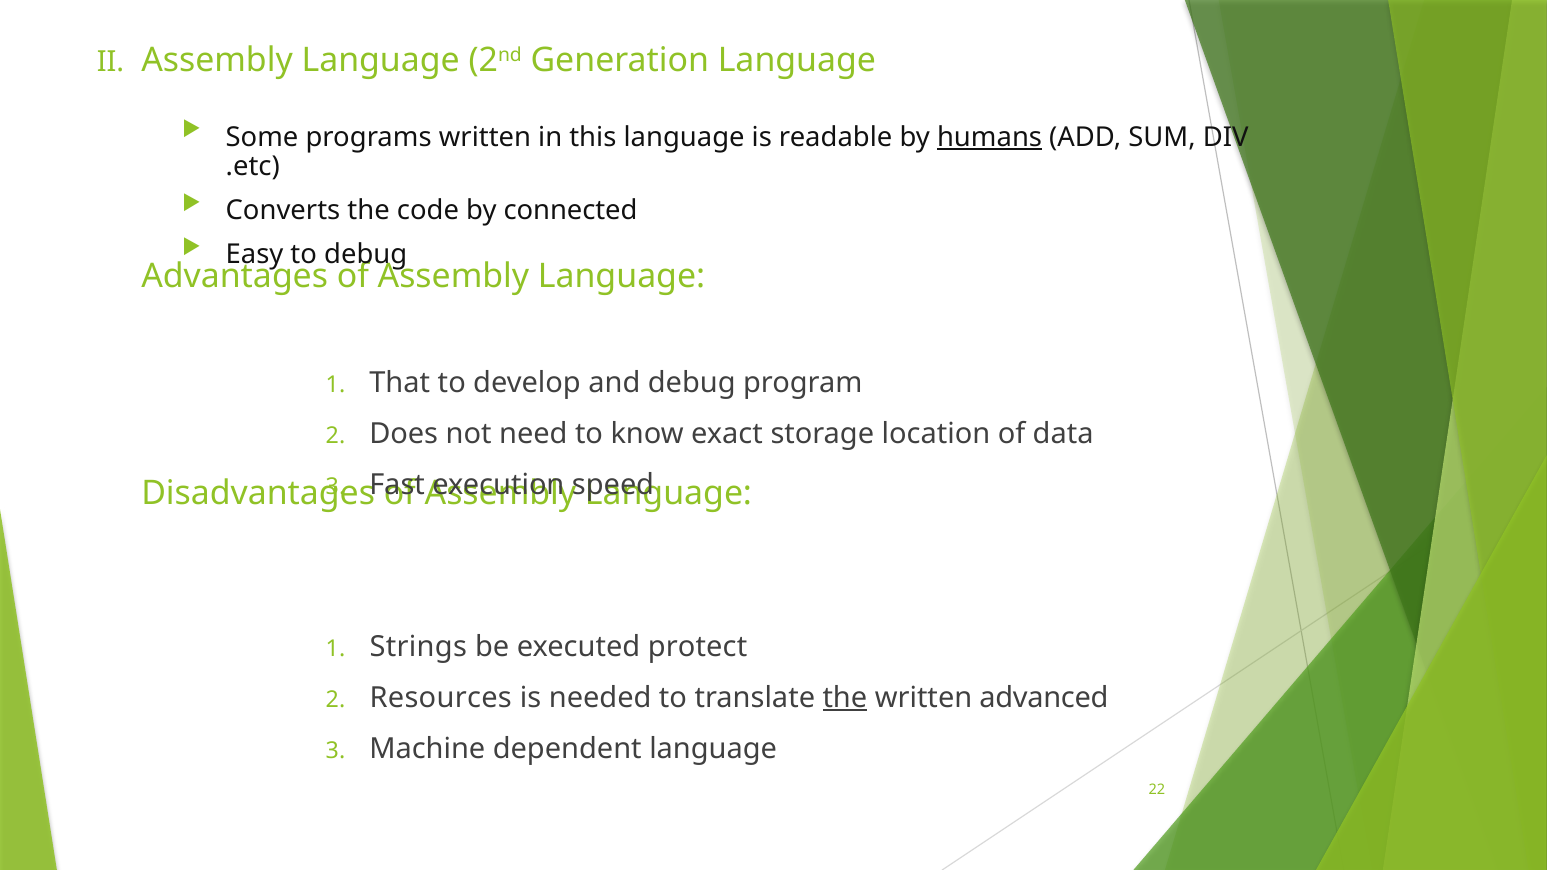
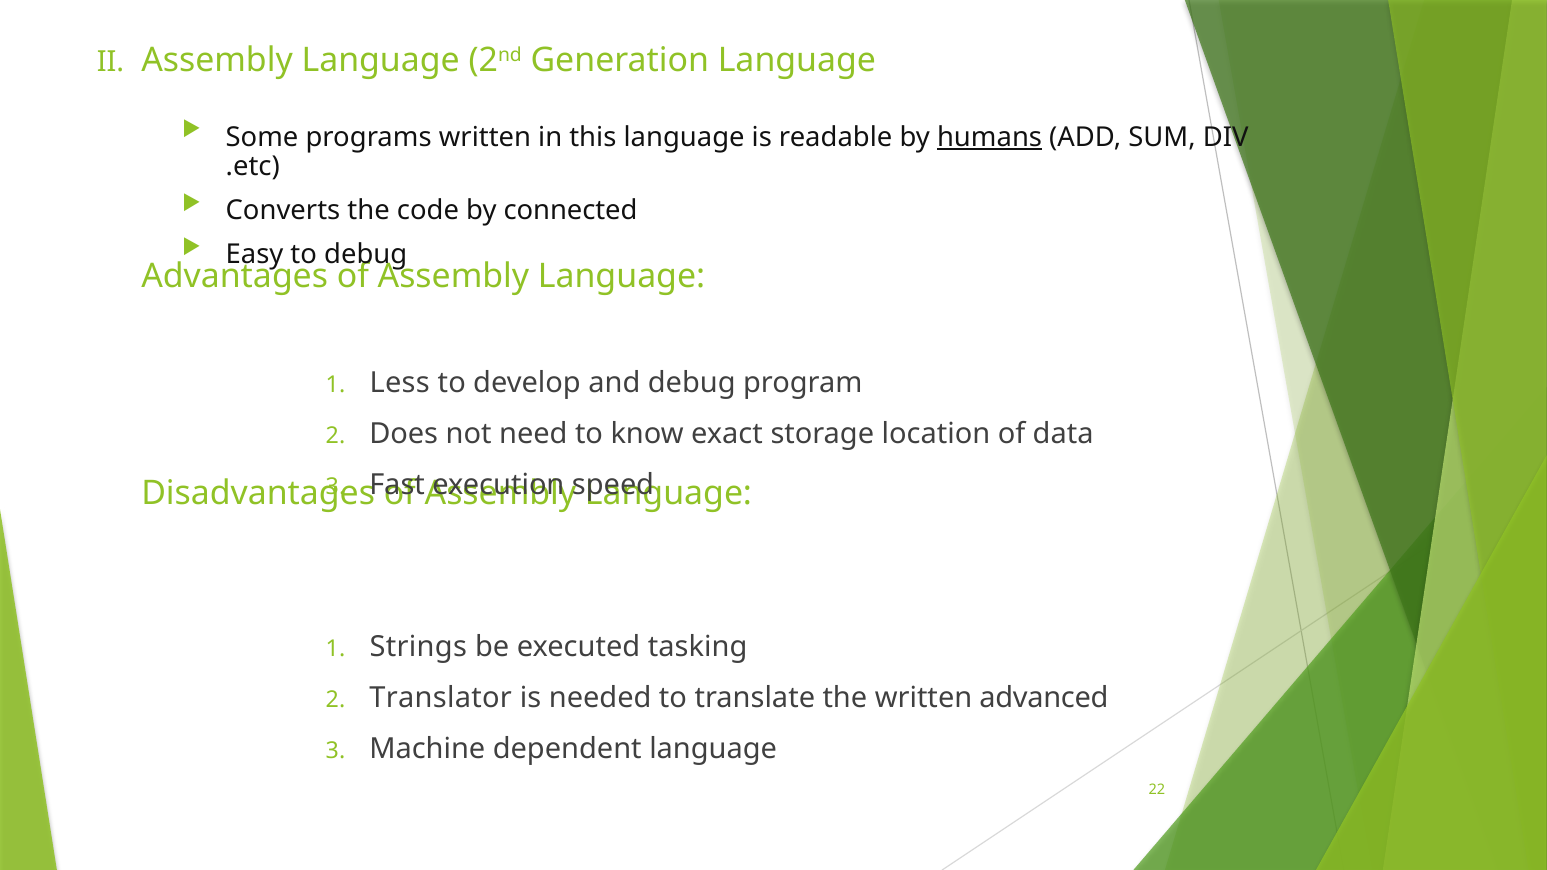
That: That -> Less (400, 383)
protect: protect -> tasking (698, 647)
Resources: Resources -> Translator (441, 698)
the underline: present -> none (845, 698)
